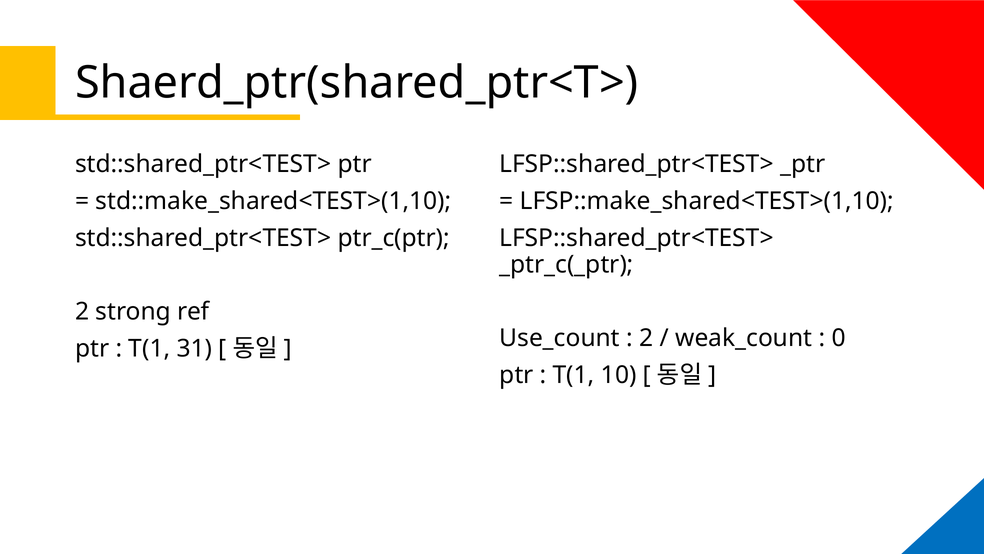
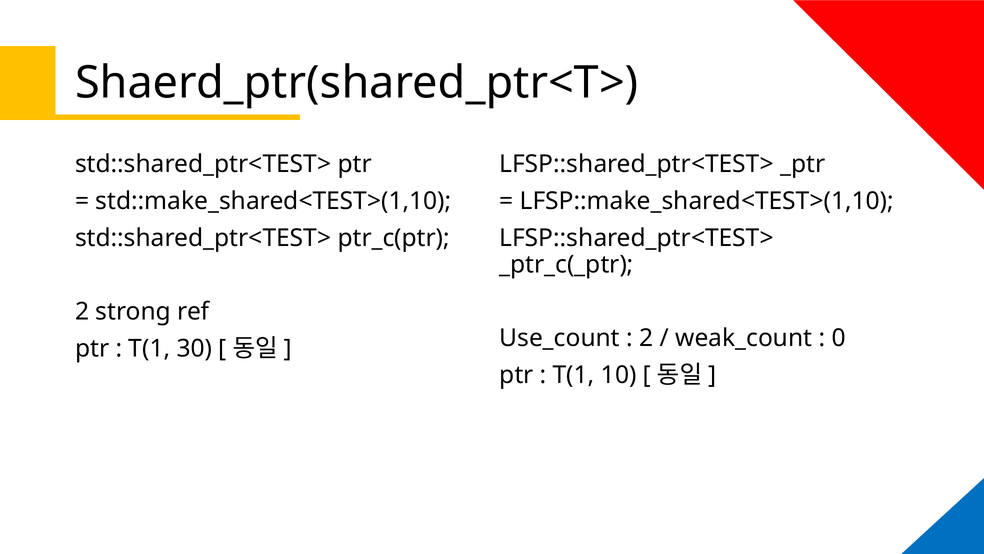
31: 31 -> 30 (194, 348)
